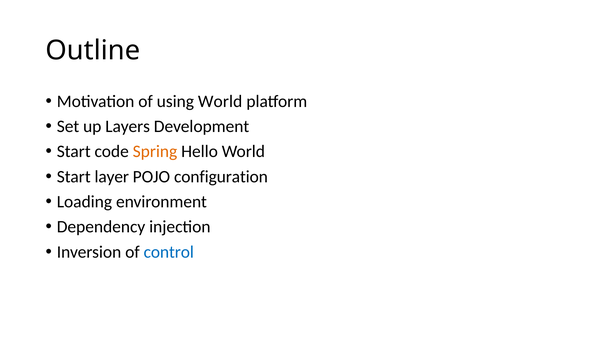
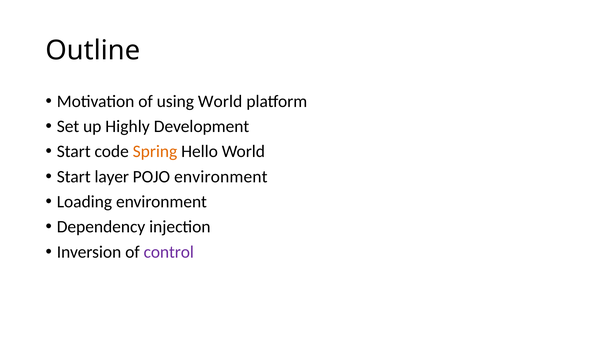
Layers: Layers -> Highly (128, 126)
POJO configuration: configuration -> environment (221, 176)
control colour: blue -> purple (169, 252)
